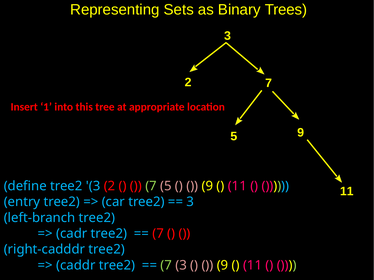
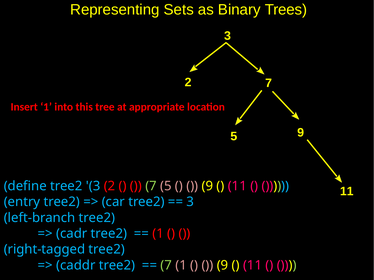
7: 7 -> 1 (158, 234)
right-cadddr: right-cadddr -> right-tagged (44, 250)
7 3: 3 -> 1 (181, 265)
